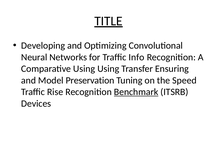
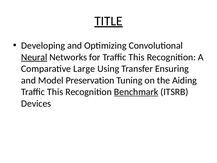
Neural underline: none -> present (34, 57)
for Traffic Info: Info -> This (137, 57)
Comparative Using: Using -> Large (84, 69)
Speed: Speed -> Aiding (185, 80)
Rise: Rise -> This (55, 92)
